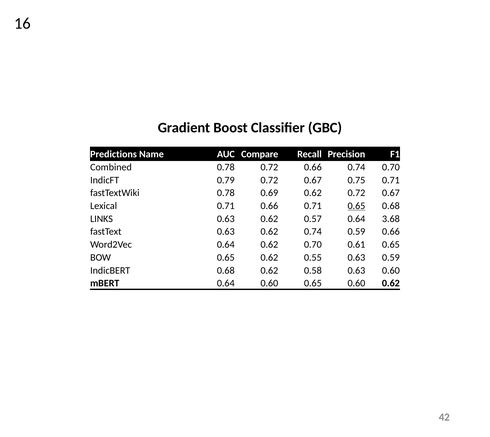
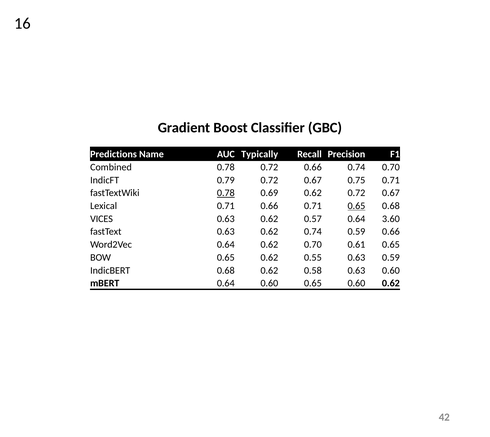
Compare: Compare -> Typically (260, 154)
0.78 underline: none -> present (226, 193)
LINKS: LINKS -> VICES (102, 219)
3.68: 3.68 -> 3.60 (391, 219)
